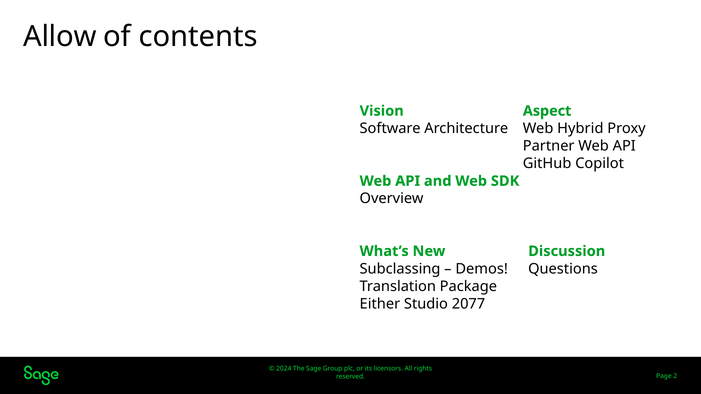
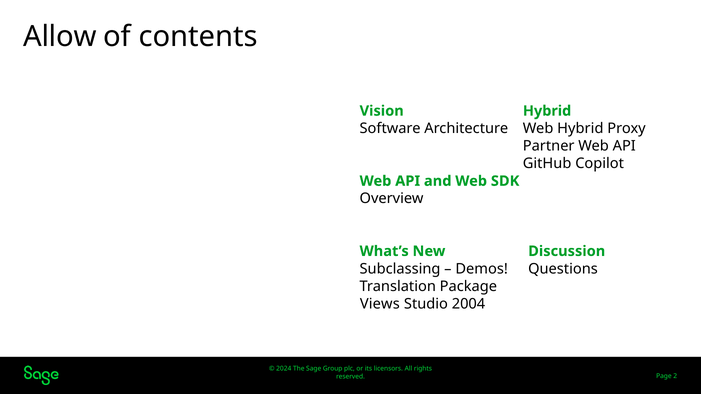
Aspect: Aspect -> Hybrid (547, 111)
Either: Either -> Views (380, 304)
2077: 2077 -> 2004 (468, 304)
